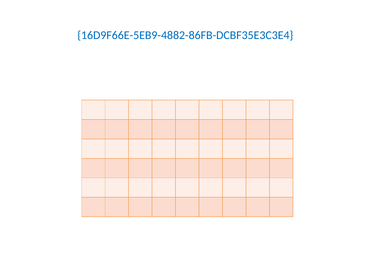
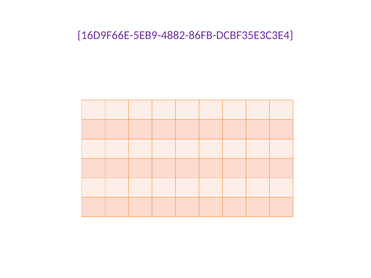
16D9F66E-5EB9-4882-86FB-DCBF35E3C3E4 colour: blue -> purple (185, 35)
